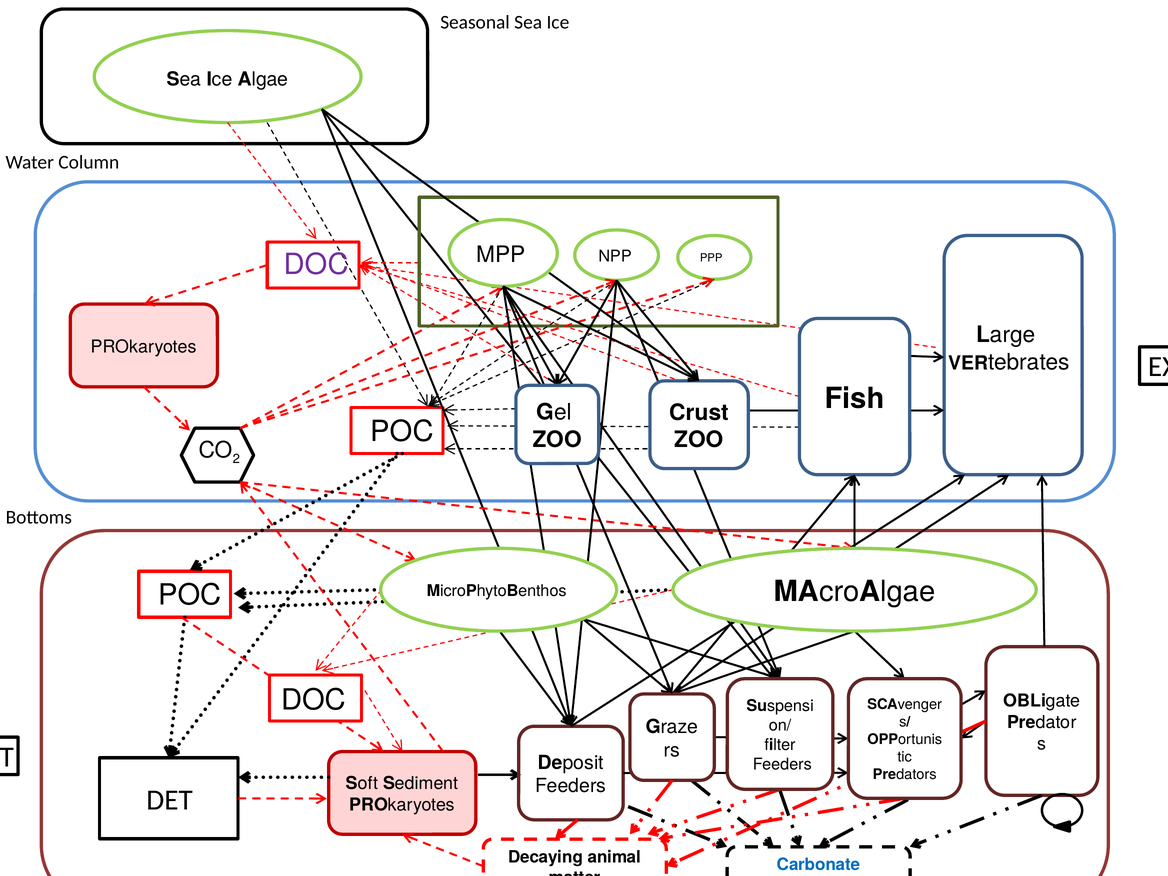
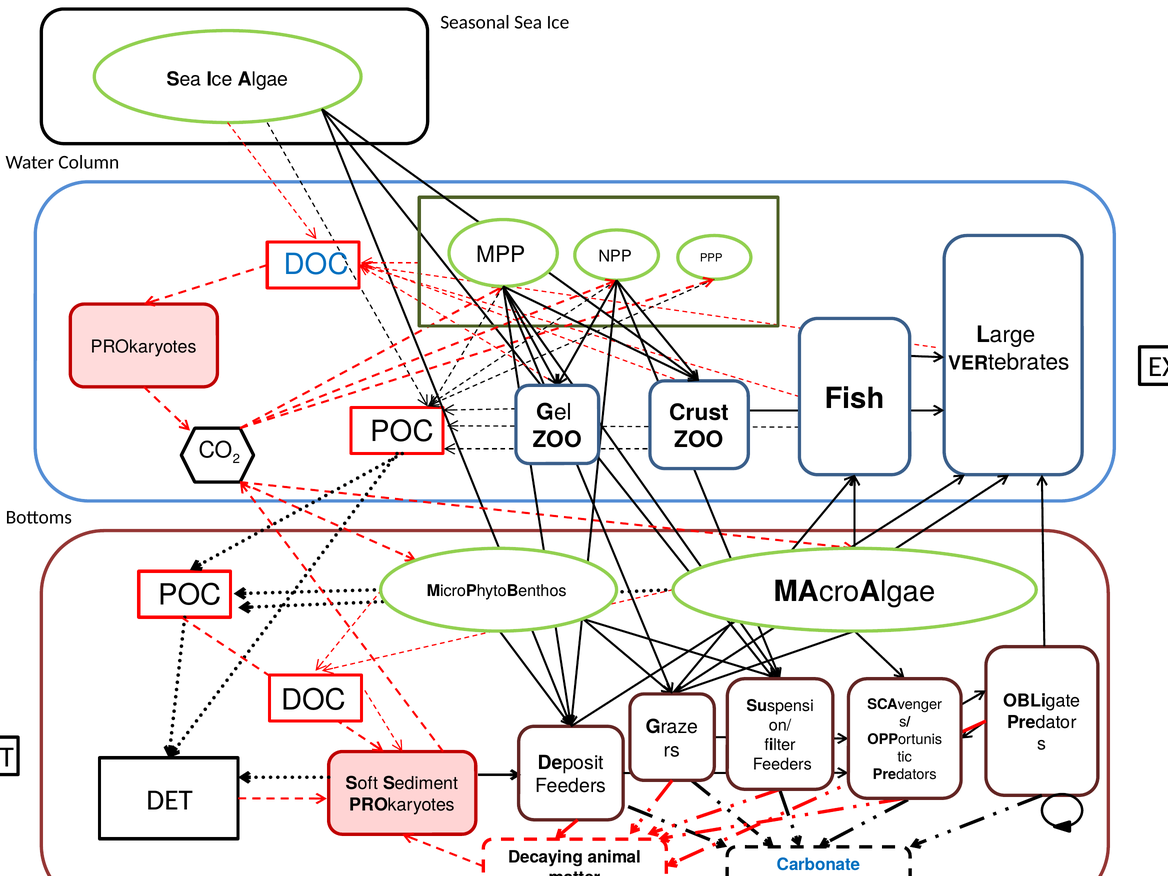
DOC colour: purple -> blue (316, 264)
